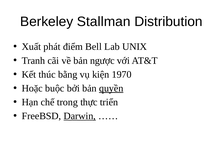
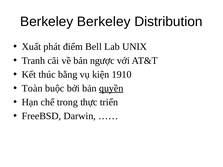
Berkeley Stallman: Stallman -> Berkeley (104, 22)
1970: 1970 -> 1910 (122, 75)
Hoặc: Hoặc -> Toàn (32, 88)
Darwin underline: present -> none (80, 116)
